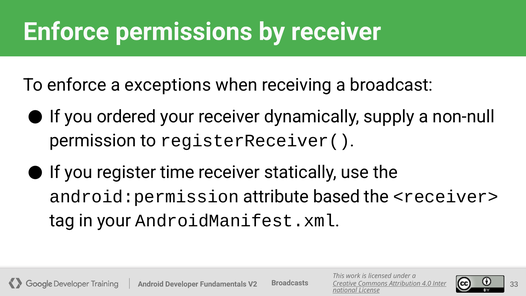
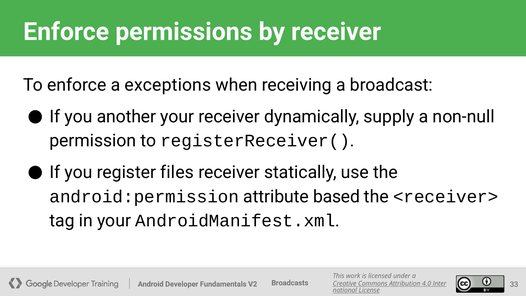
ordered: ordered -> another (126, 117)
time: time -> files (177, 172)
